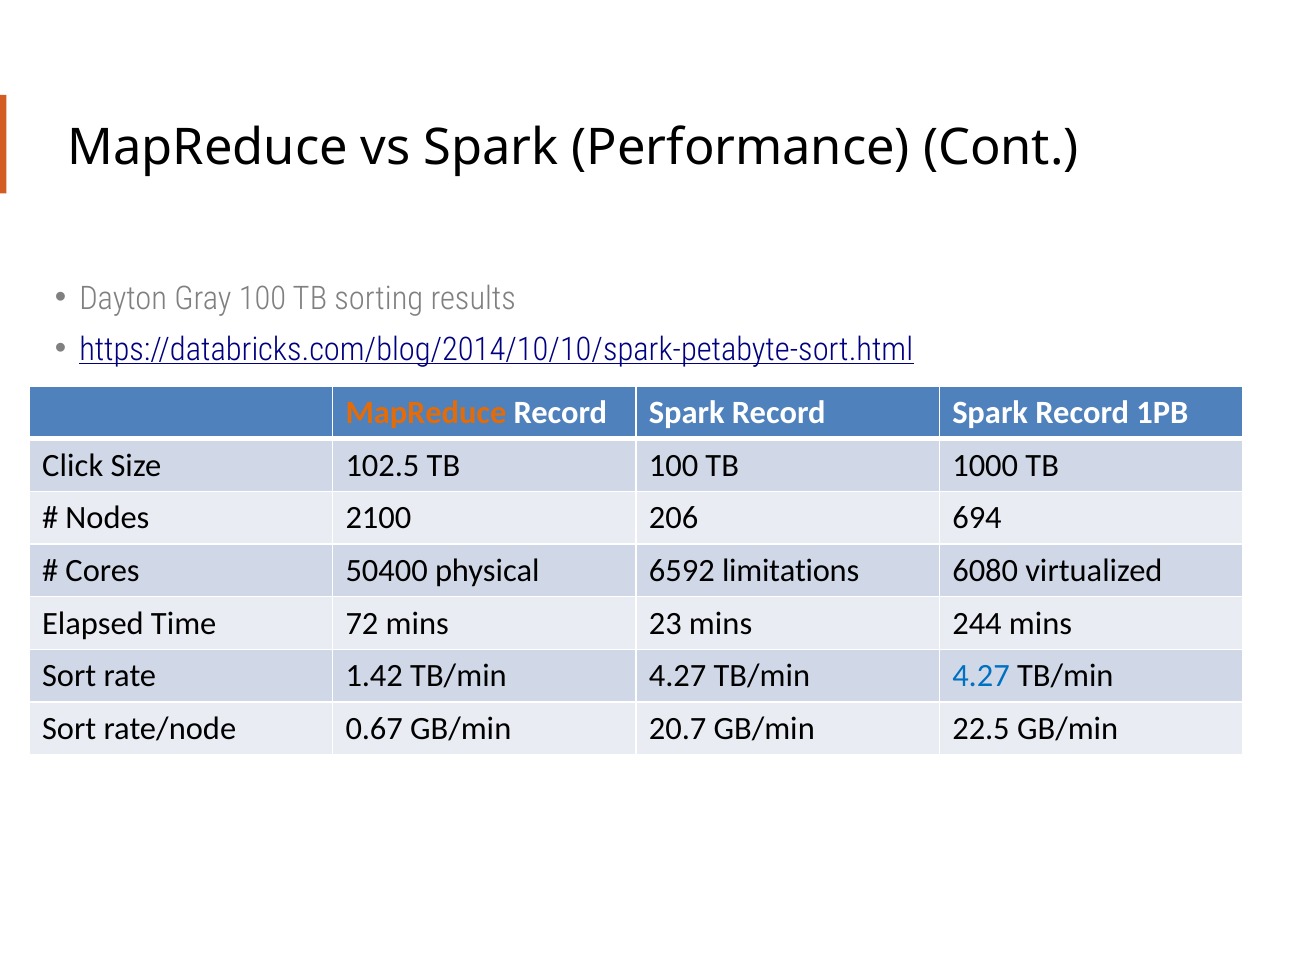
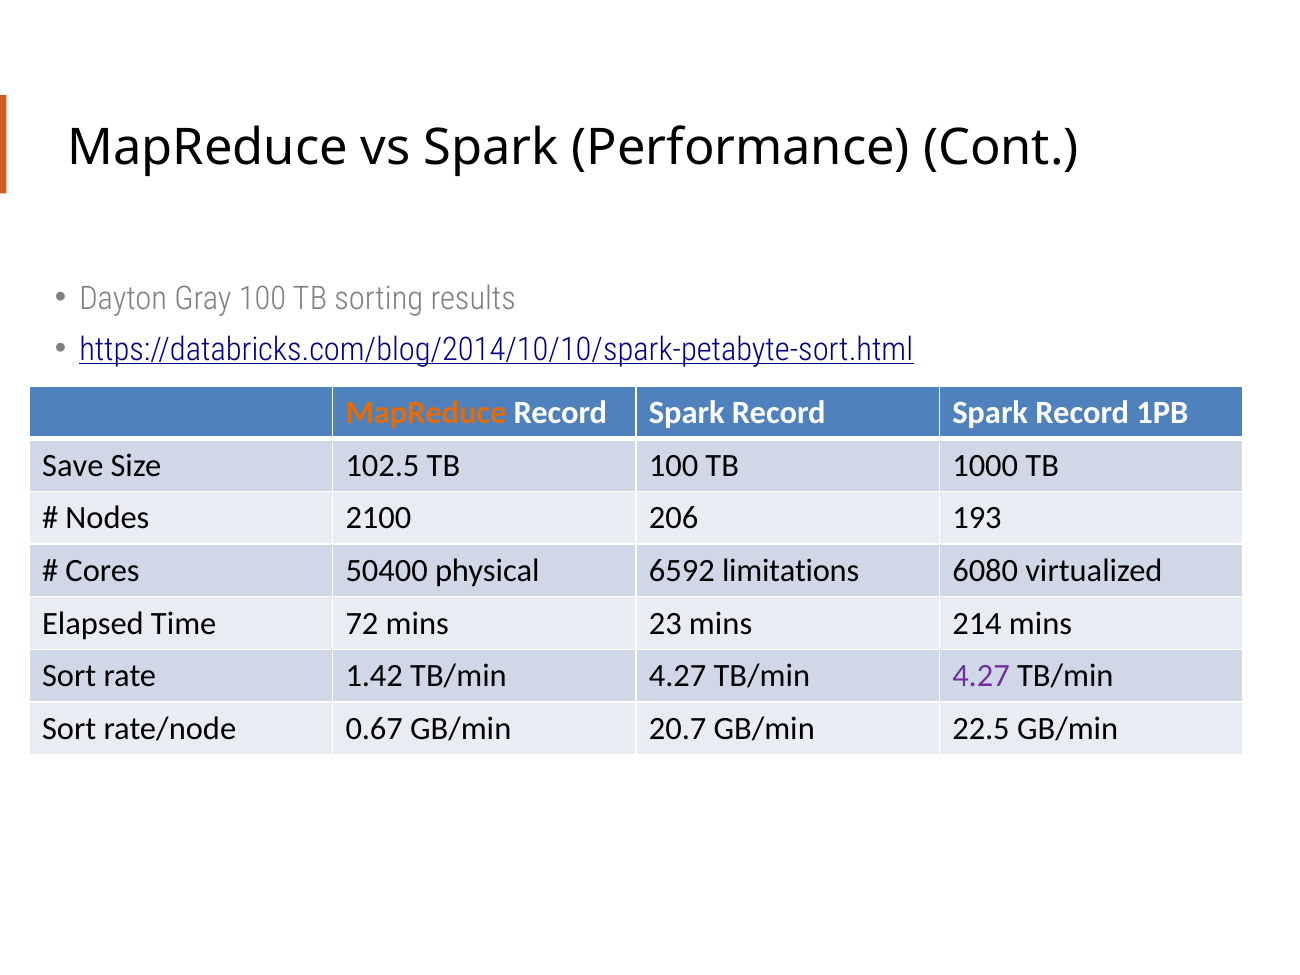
Click: Click -> Save (73, 465)
694: 694 -> 193 (977, 518)
244: 244 -> 214 (977, 623)
4.27 colour: blue -> purple (981, 676)
